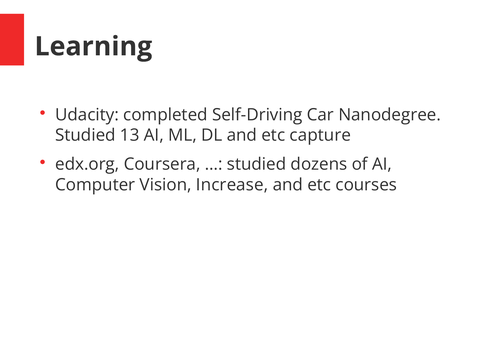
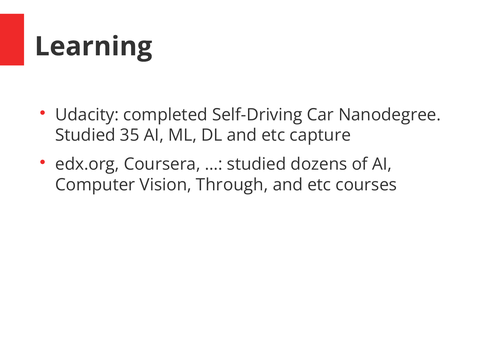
13: 13 -> 35 (130, 135)
Increase: Increase -> Through (232, 185)
